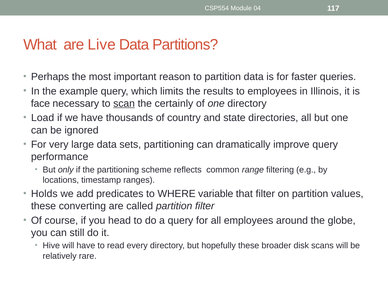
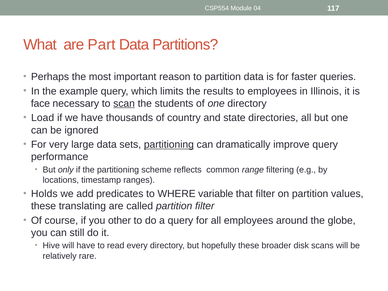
Live: Live -> Part (102, 45)
certainly: certainly -> students (174, 103)
partitioning underline: none -> present (169, 145)
converting: converting -> translating (82, 206)
head: head -> other (120, 220)
